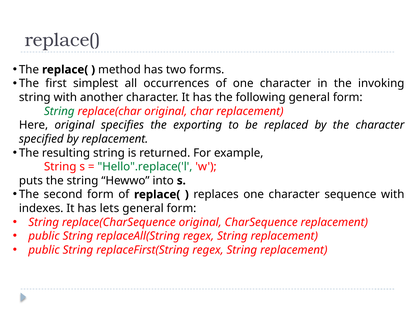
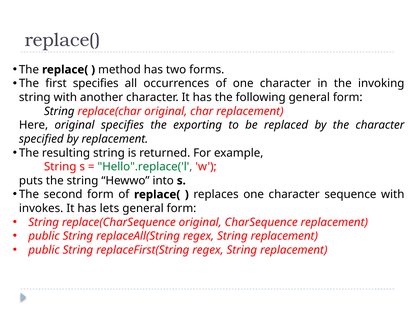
first simplest: simplest -> specifies (96, 83)
String colour: green -> black (59, 111)
indexes: indexes -> invokes (41, 208)
